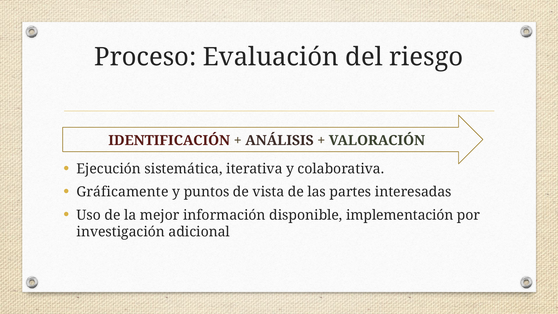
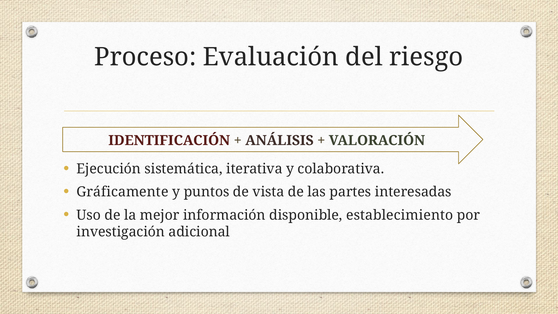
implementación: implementación -> establecimiento (400, 215)
